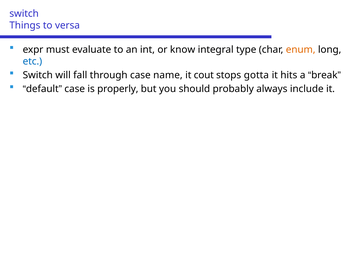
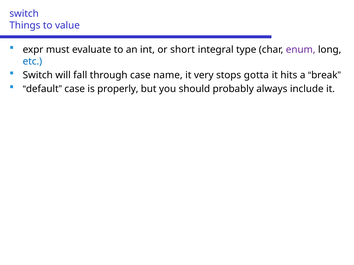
versa: versa -> value (67, 25)
know: know -> short (183, 50)
enum colour: orange -> purple (301, 50)
cout: cout -> very (204, 75)
